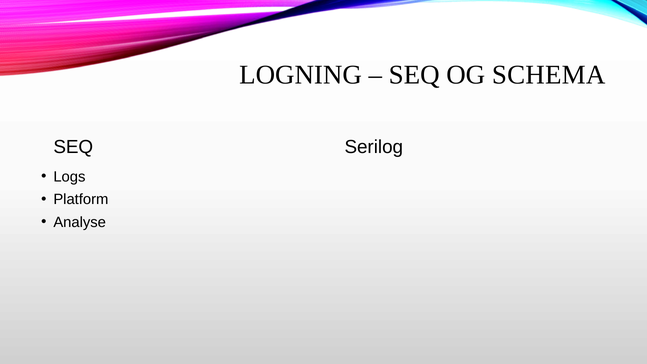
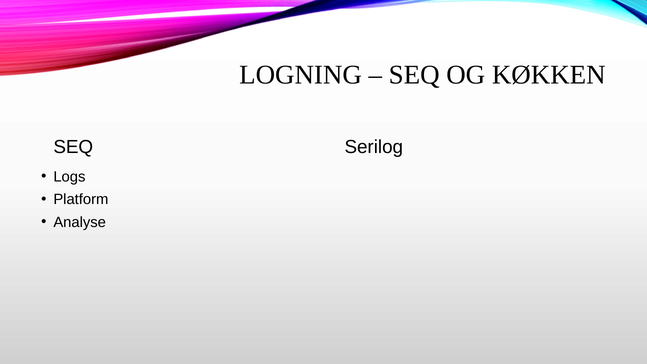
SCHEMA: SCHEMA -> KØKKEN (549, 75)
